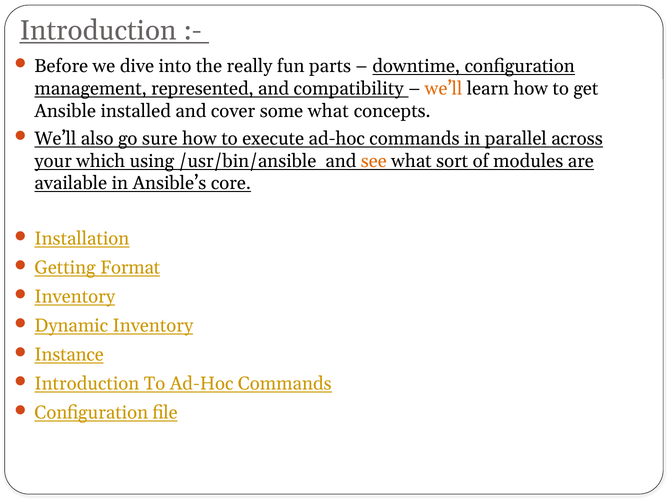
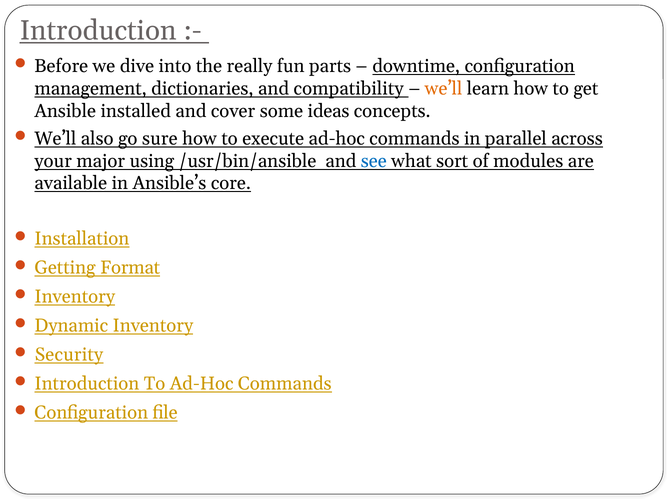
represented: represented -> dictionaries (202, 89)
some what: what -> ideas (329, 111)
which: which -> major (101, 161)
see colour: orange -> blue (374, 161)
Instance: Instance -> Security (69, 355)
